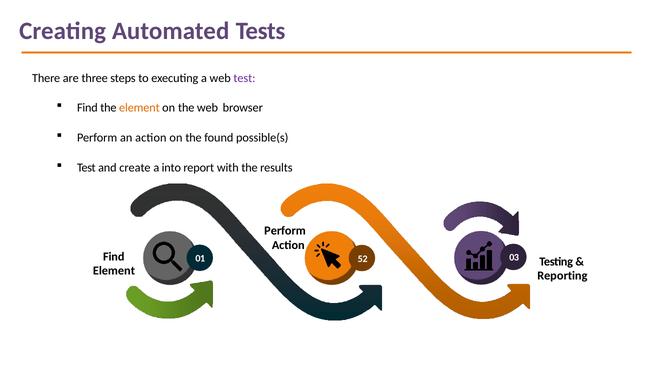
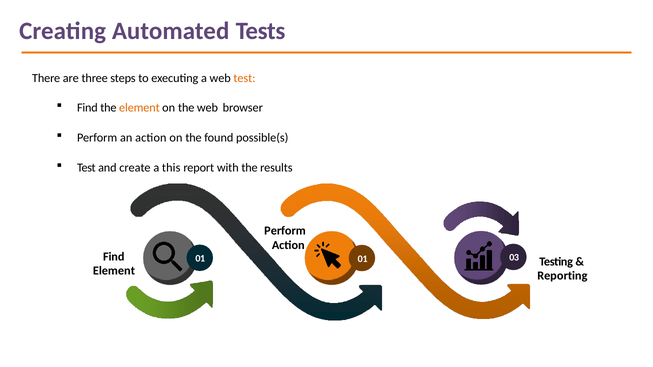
test colour: purple -> orange (244, 78)
into: into -> this (171, 168)
01 52: 52 -> 01 (363, 259)
